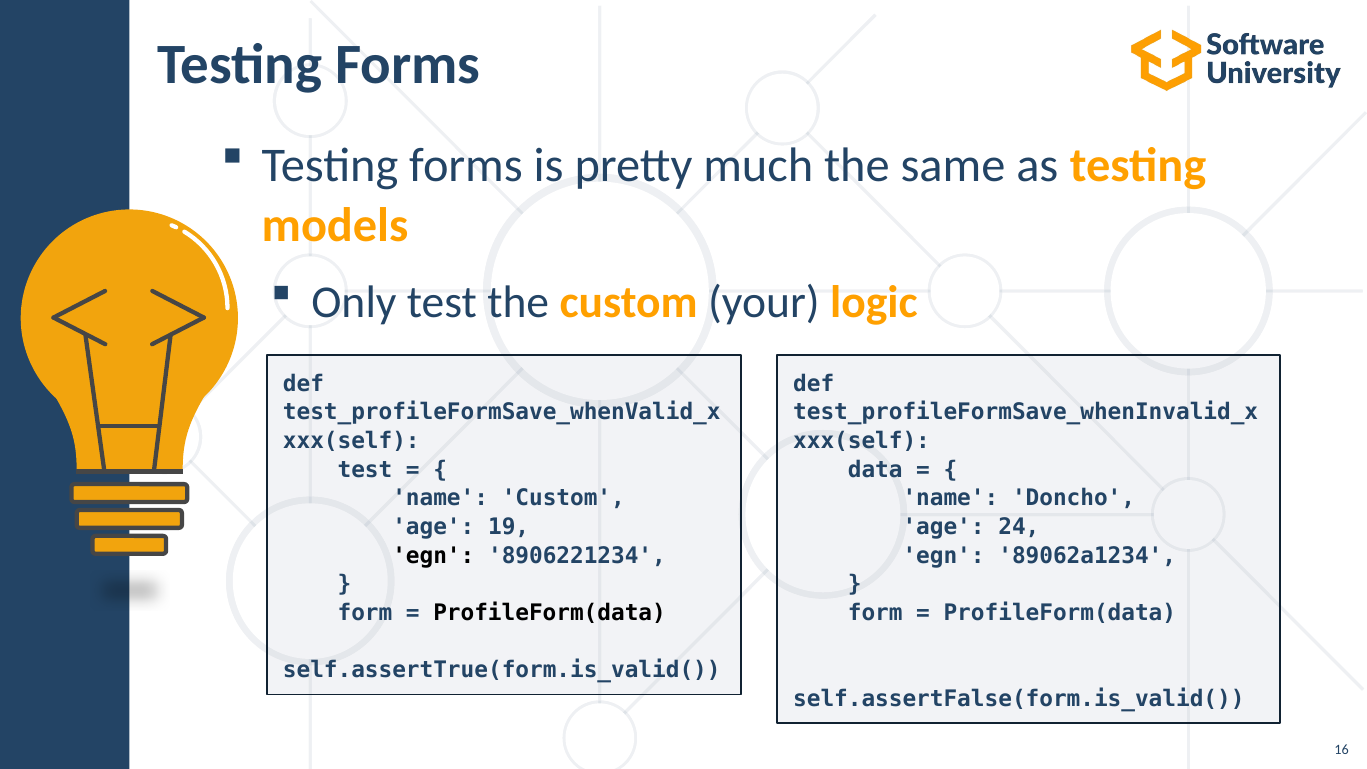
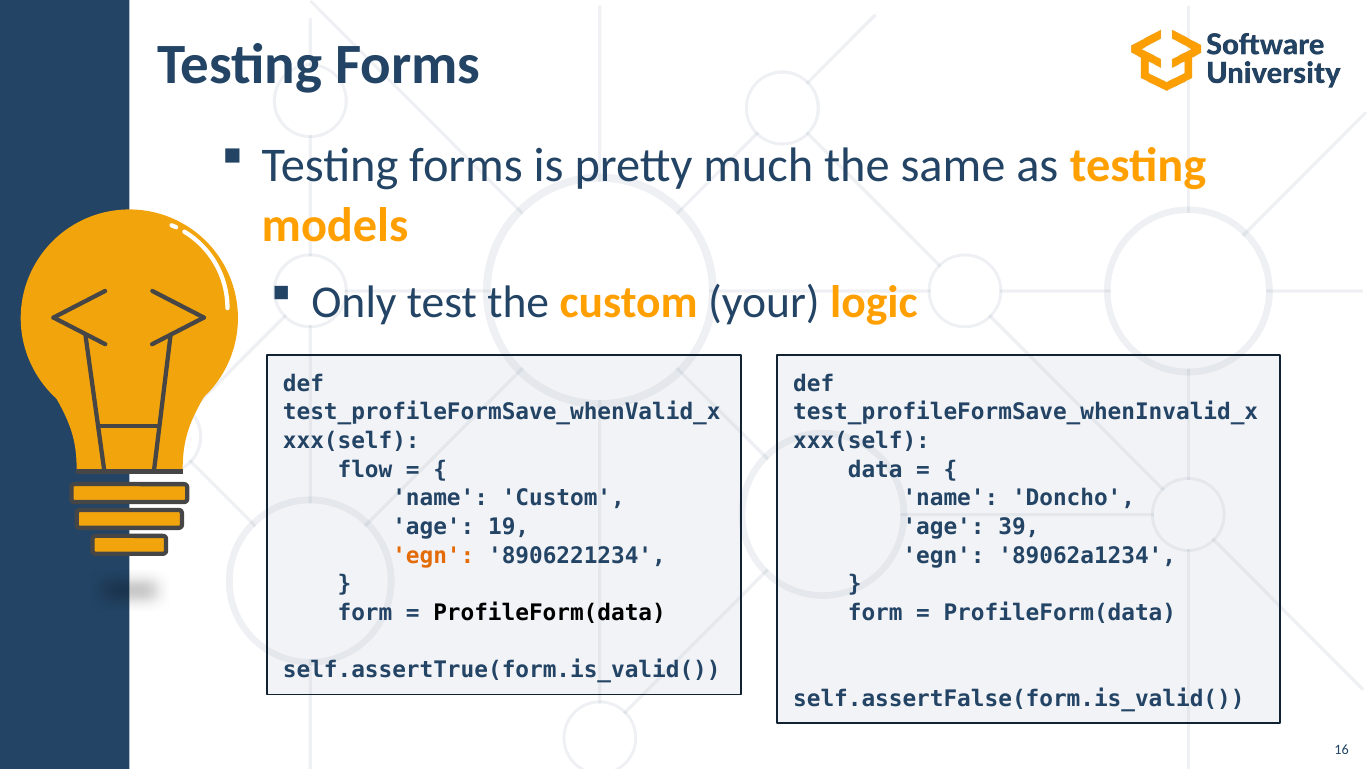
test: test -> flow (365, 470)
24: 24 -> 39 (1019, 527)
egn colour: black -> orange (433, 556)
